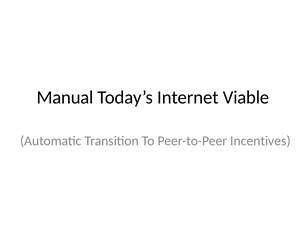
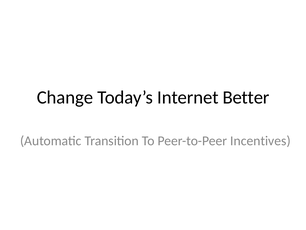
Manual: Manual -> Change (65, 97)
Viable: Viable -> Better (246, 97)
